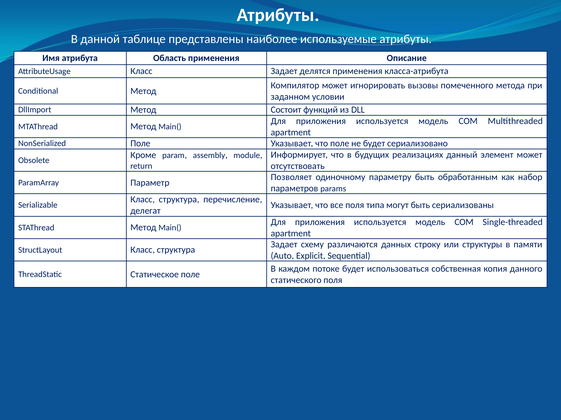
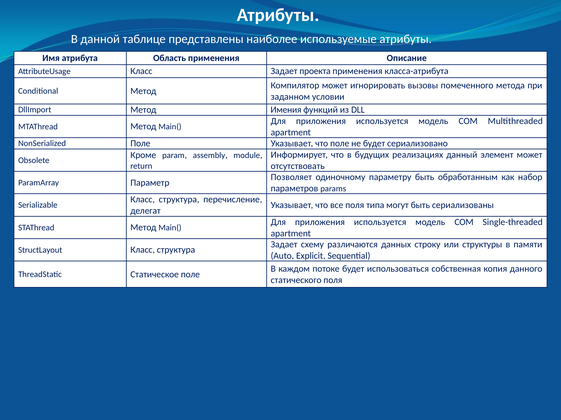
делятся: делятся -> проекта (315, 71)
Состоит: Состоит -> Имения (286, 110)
